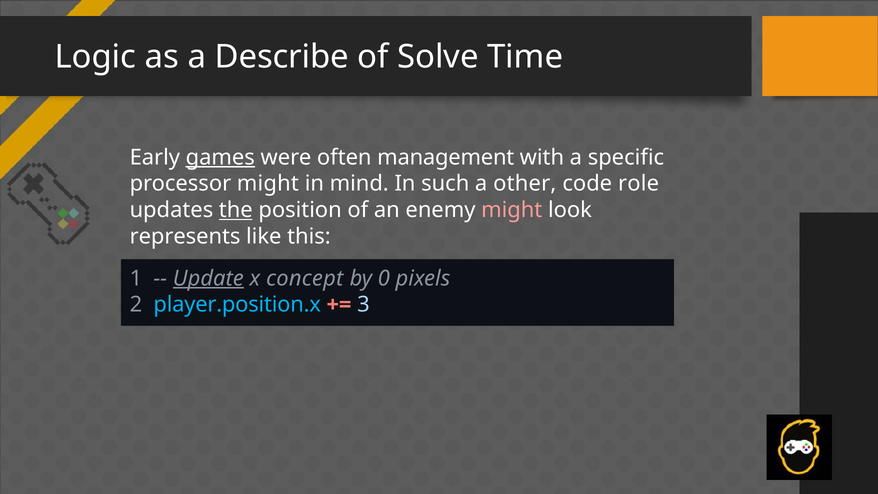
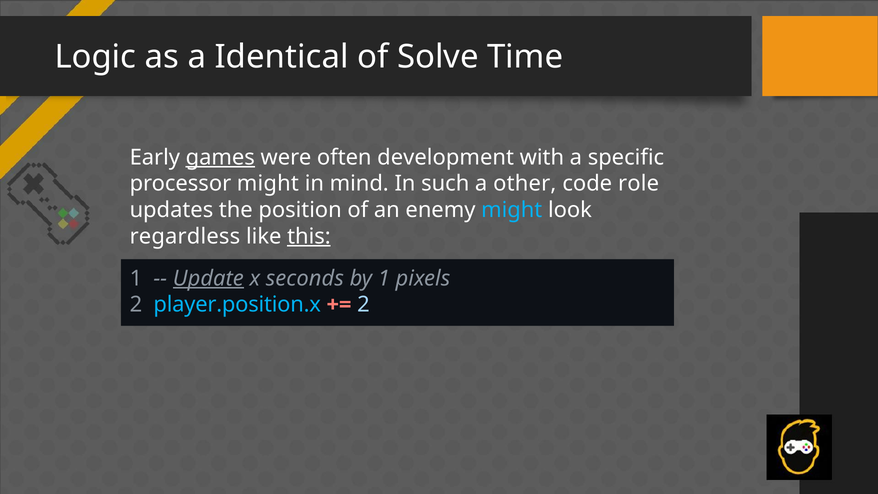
Describe: Describe -> Identical (282, 57)
management: management -> development (446, 157)
the underline: present -> none (236, 210)
might colour: pink -> light blue (512, 210)
represents: represents -> regardless (185, 236)
this underline: none -> present (309, 236)
concept: concept -> seconds (305, 278)
by 0: 0 -> 1 (384, 278)
3: 3 -> 2 (363, 305)
